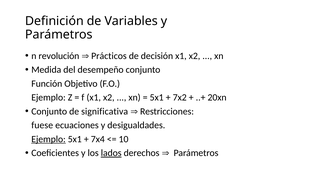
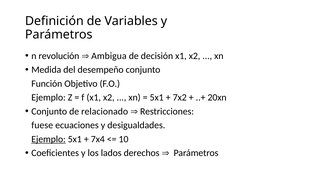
Prácticos: Prácticos -> Ambigua (109, 56)
significativa: significativa -> relacionado (105, 111)
lados underline: present -> none (111, 153)
